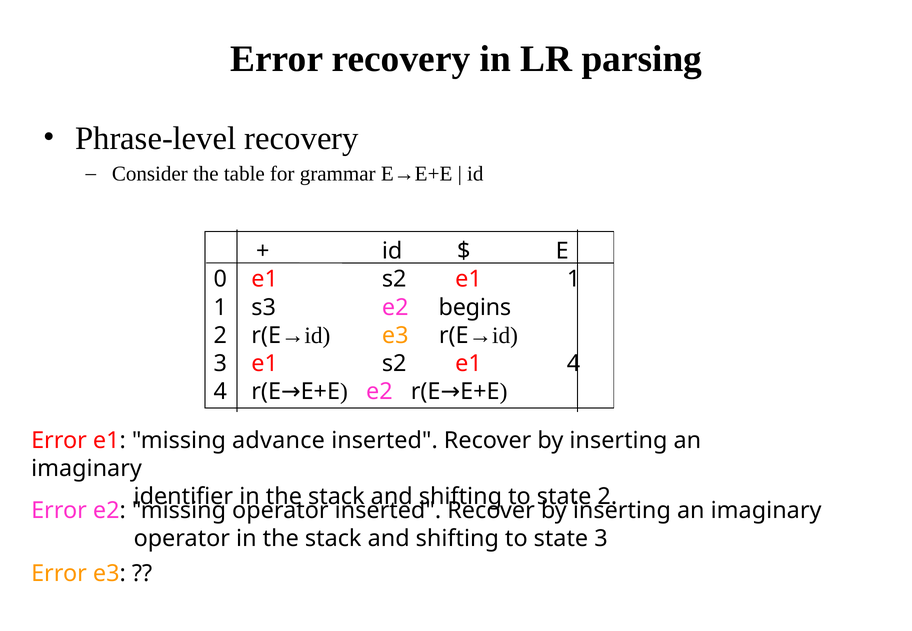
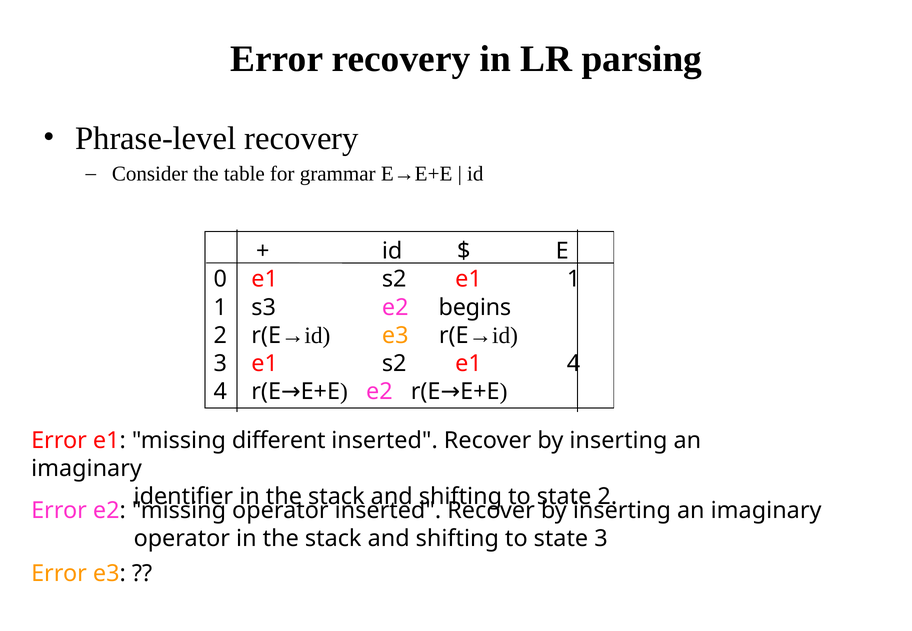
advance: advance -> different (279, 441)
